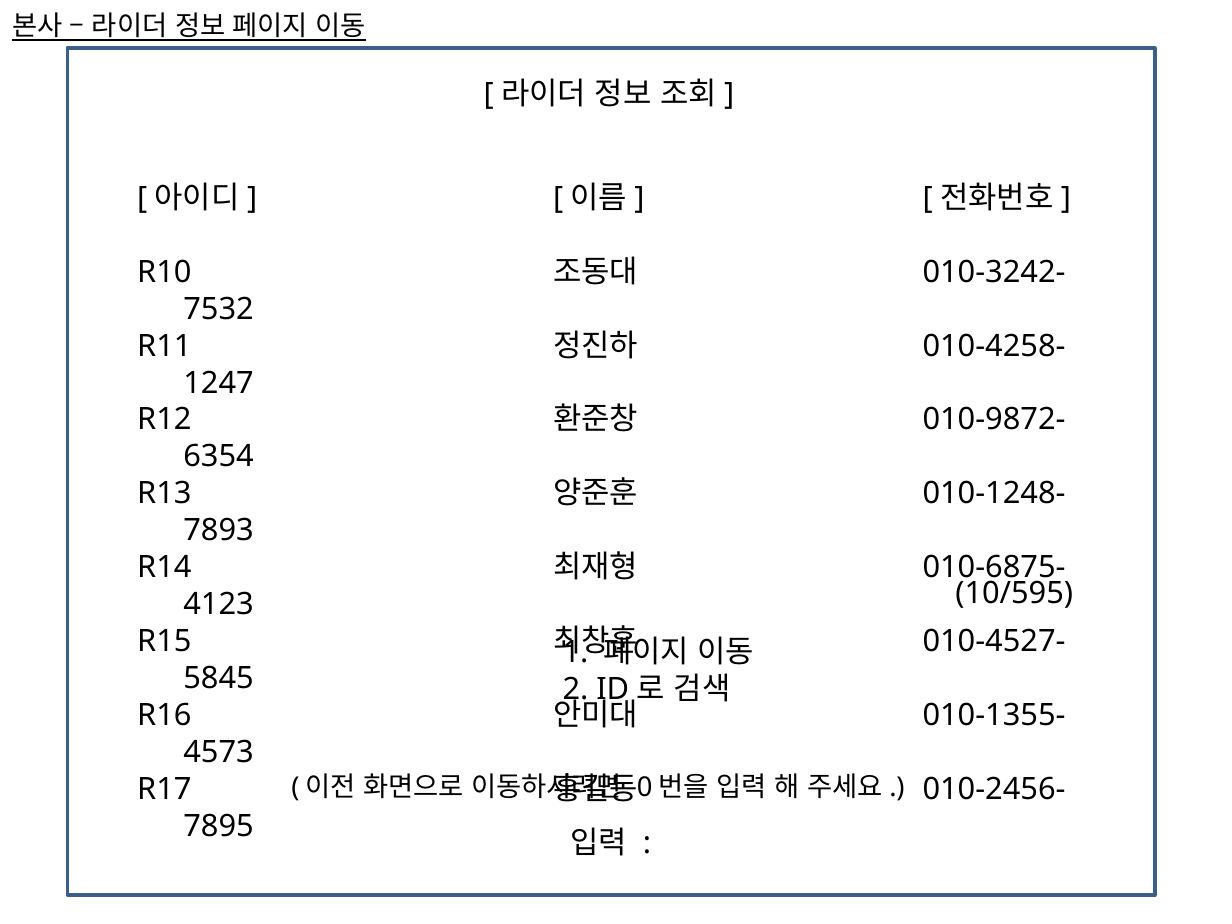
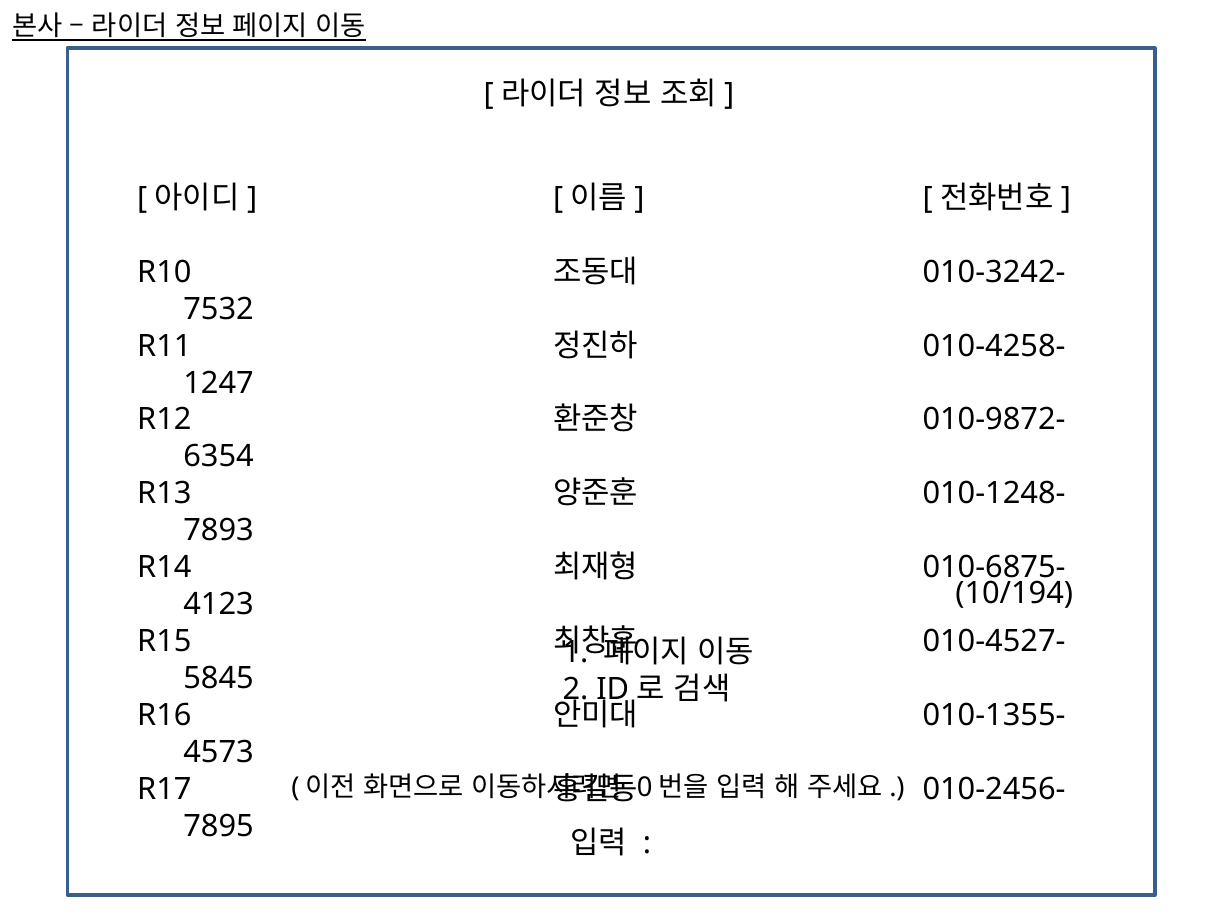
10/595: 10/595 -> 10/194 (1014, 593)
